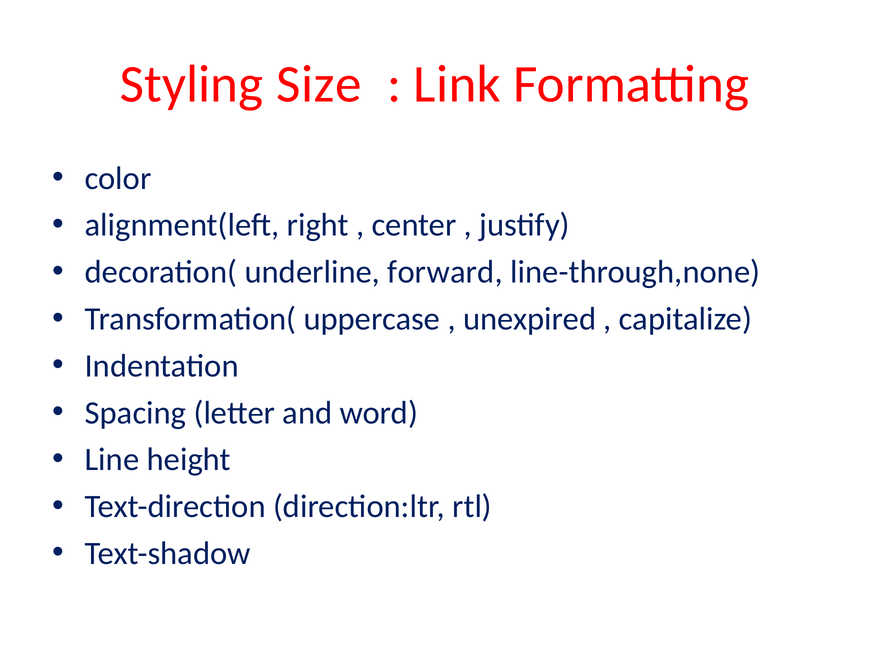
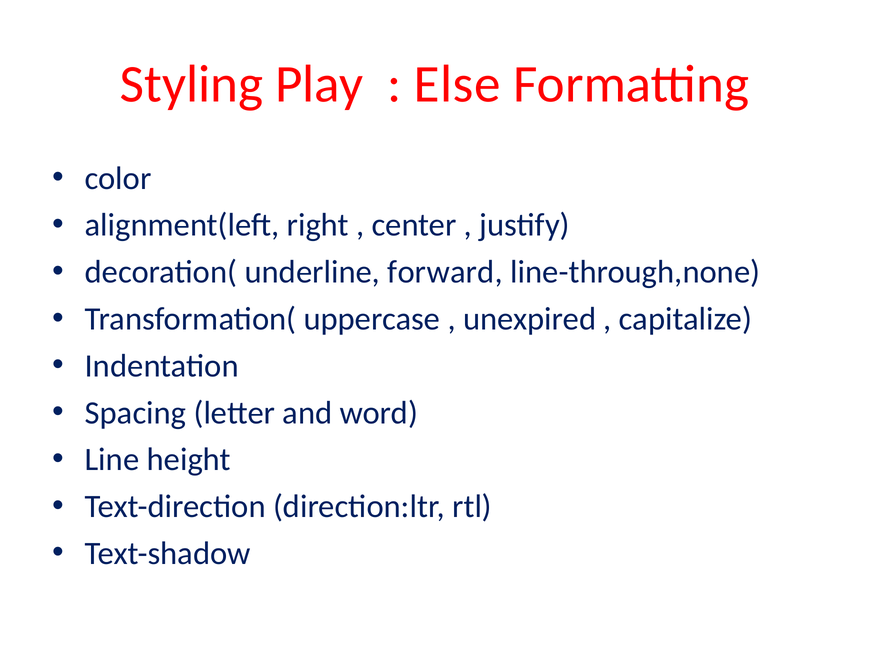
Size: Size -> Play (319, 84)
Link: Link -> Else (457, 84)
